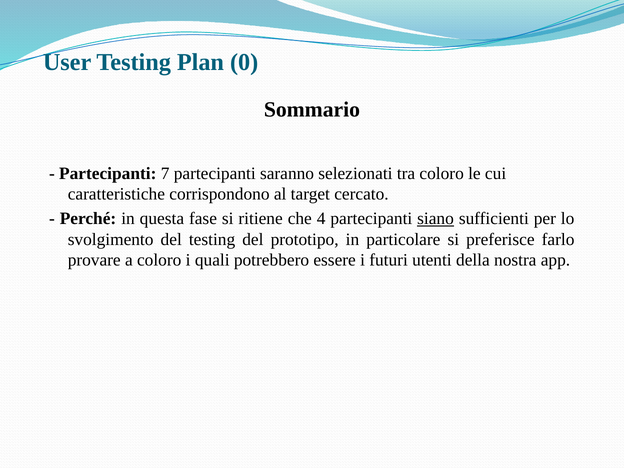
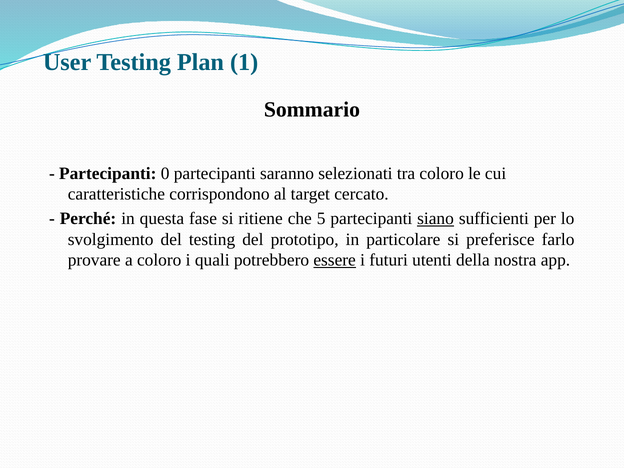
0: 0 -> 1 (244, 62)
7: 7 -> 0 (165, 173)
4: 4 -> 5 (321, 218)
essere underline: none -> present (335, 260)
